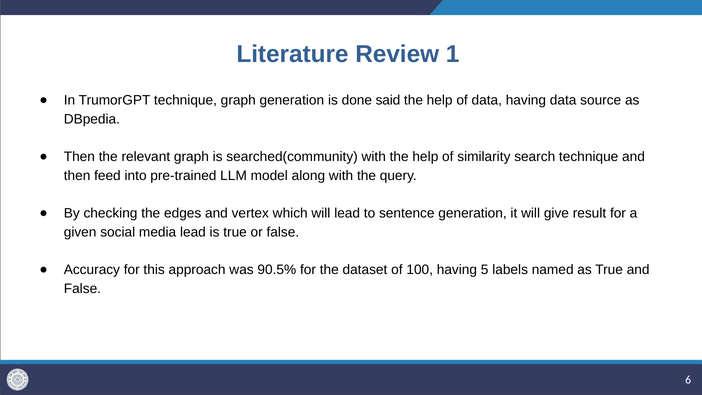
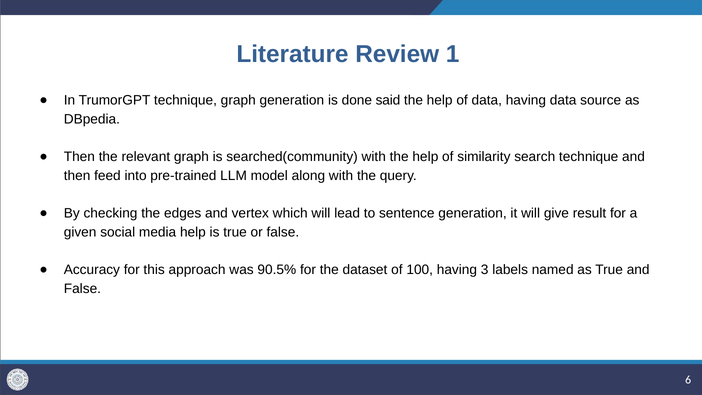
media lead: lead -> help (193, 232)
5: 5 -> 3 (485, 270)
